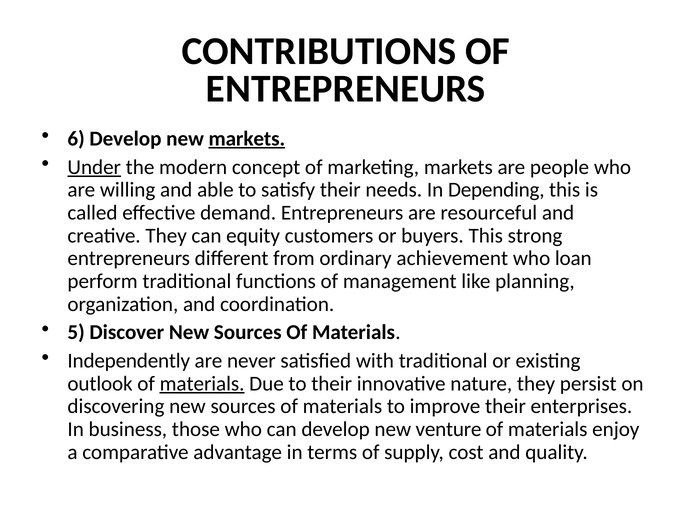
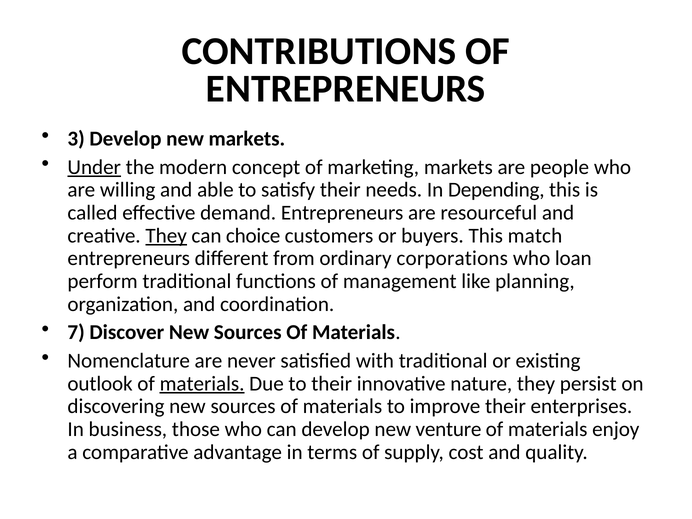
6: 6 -> 3 (76, 139)
markets underline: present -> none (247, 139)
They underline: none -> present (166, 236)
equity: equity -> choice (253, 236)
strong: strong -> match (535, 236)
achievement: achievement -> corporations (452, 258)
5: 5 -> 7 (76, 332)
Independently: Independently -> Nomenclature (129, 361)
